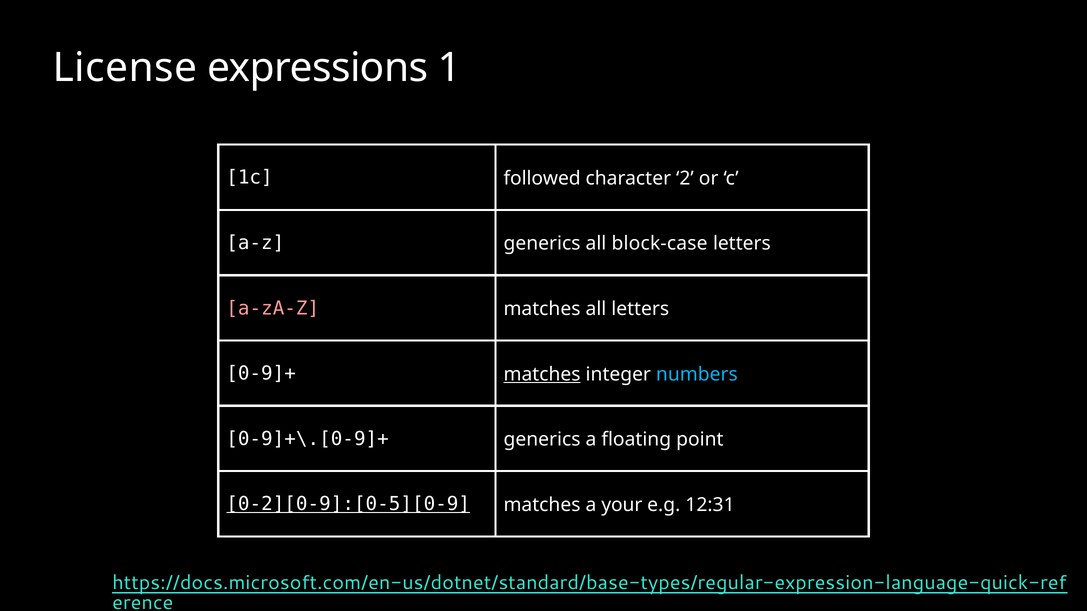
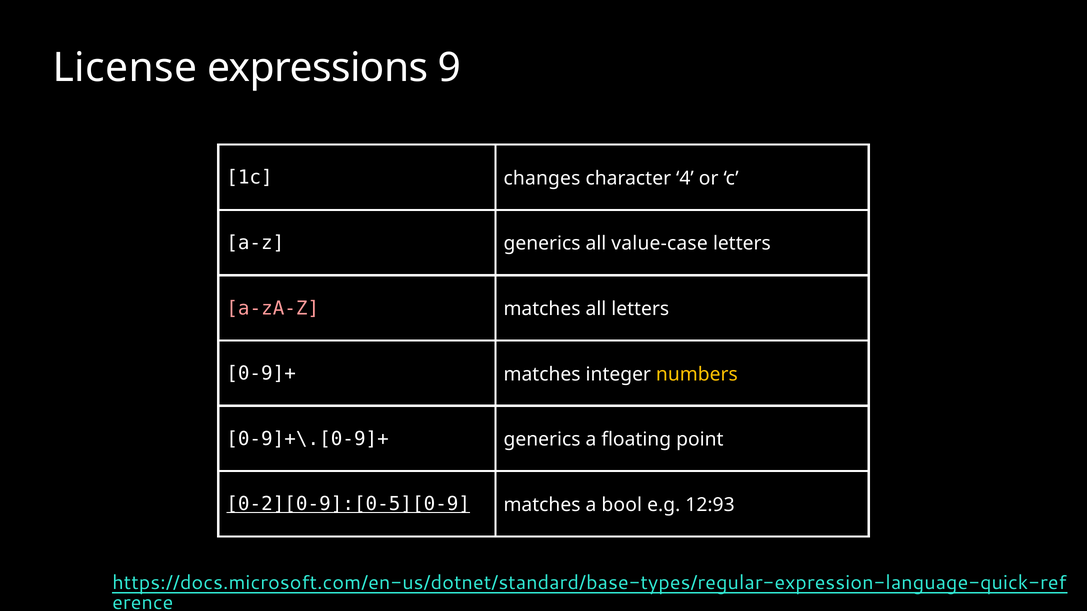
1: 1 -> 9 (449, 68)
followed: followed -> changes (542, 178)
2: 2 -> 4 (685, 178)
block-case: block-case -> value-case (660, 244)
matches underline: present -> none (542, 374)
numbers colour: light blue -> yellow (697, 374)
your: your -> bool (622, 505)
12:31: 12:31 -> 12:93 (710, 505)
